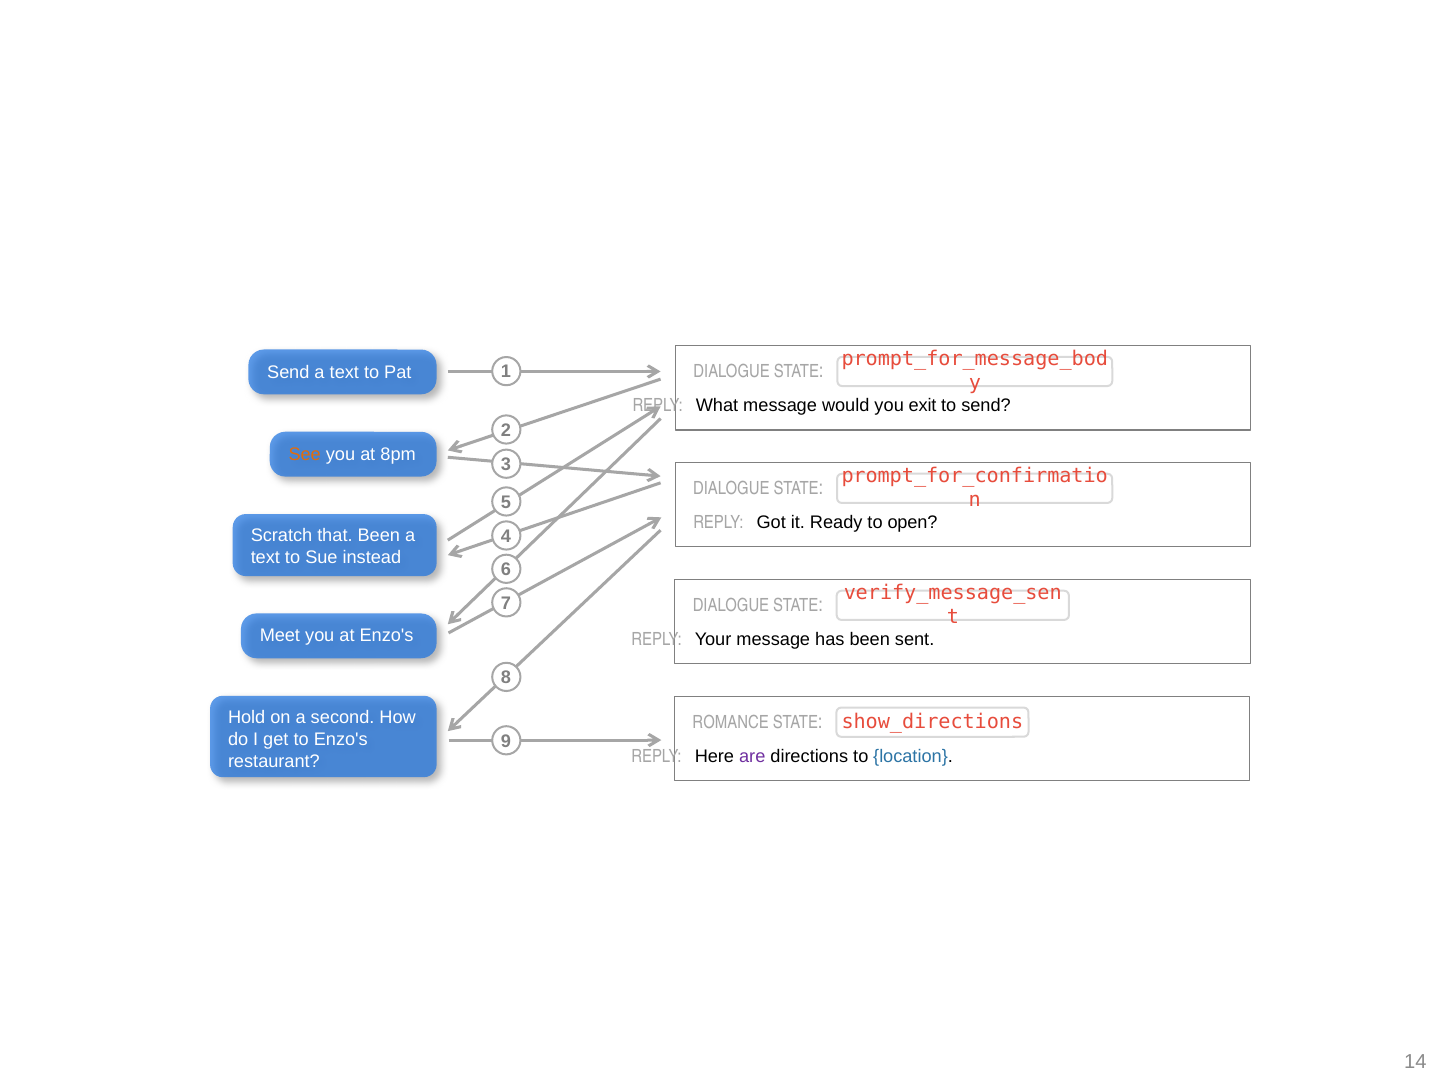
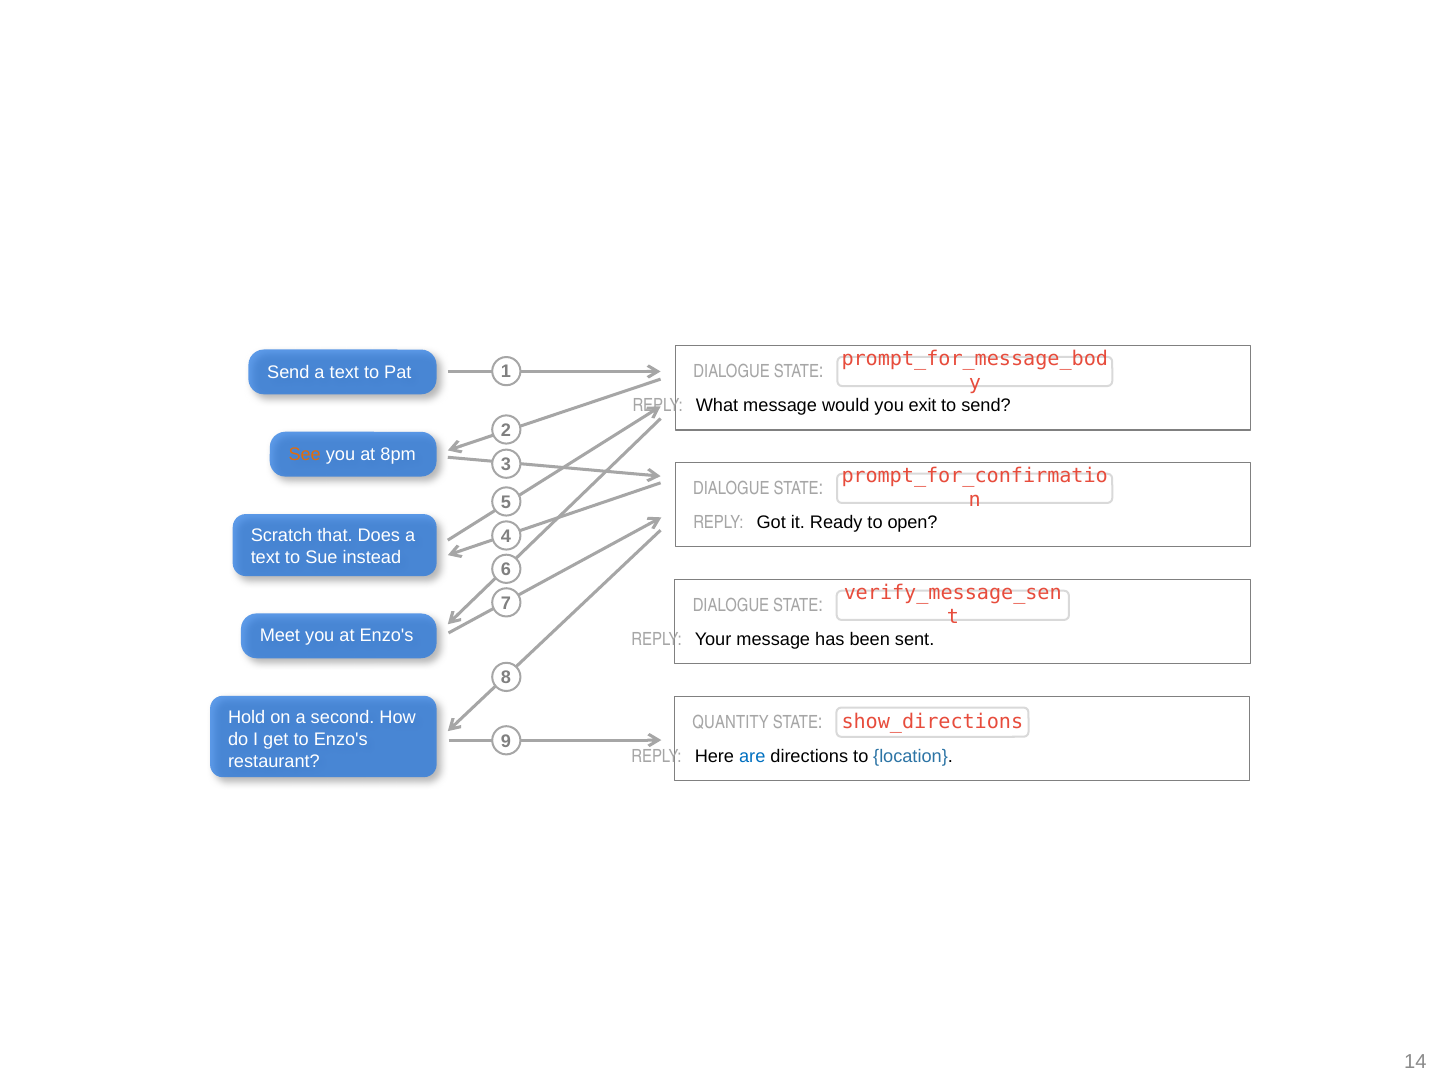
that Been: Been -> Does (379, 536)
ROMANCE: ROMANCE -> QUANTITY (731, 723)
are colour: purple -> blue (752, 757)
